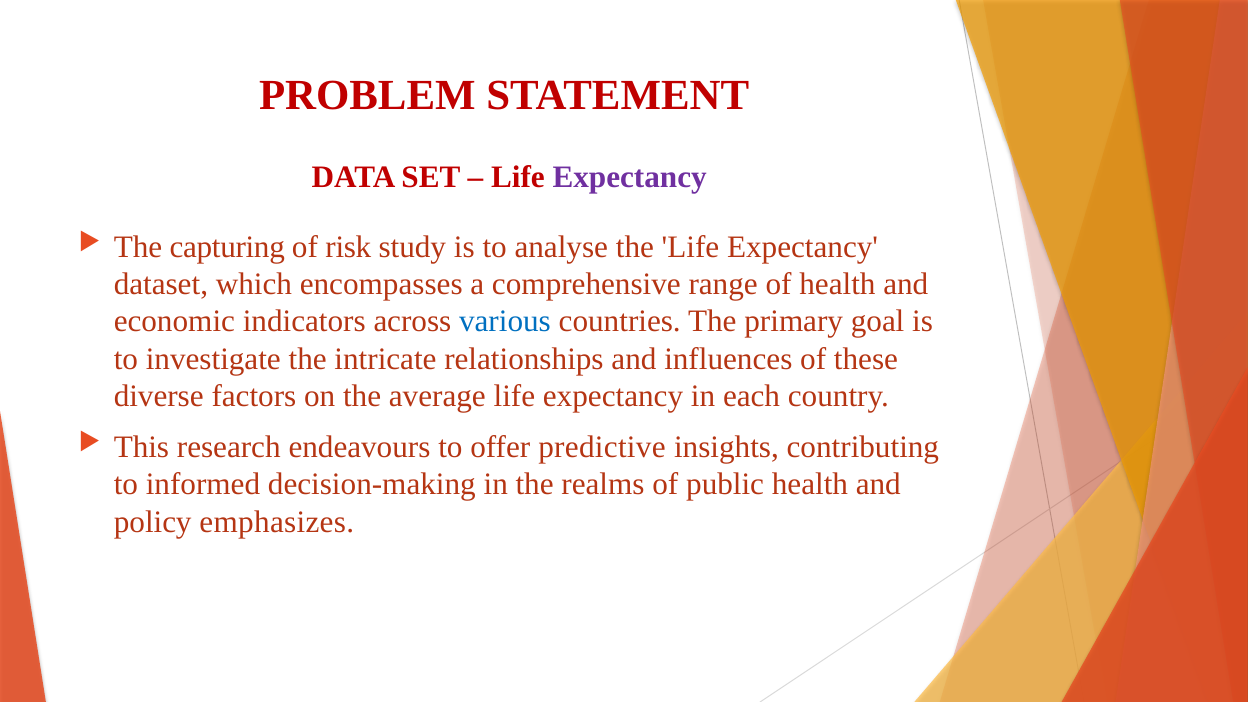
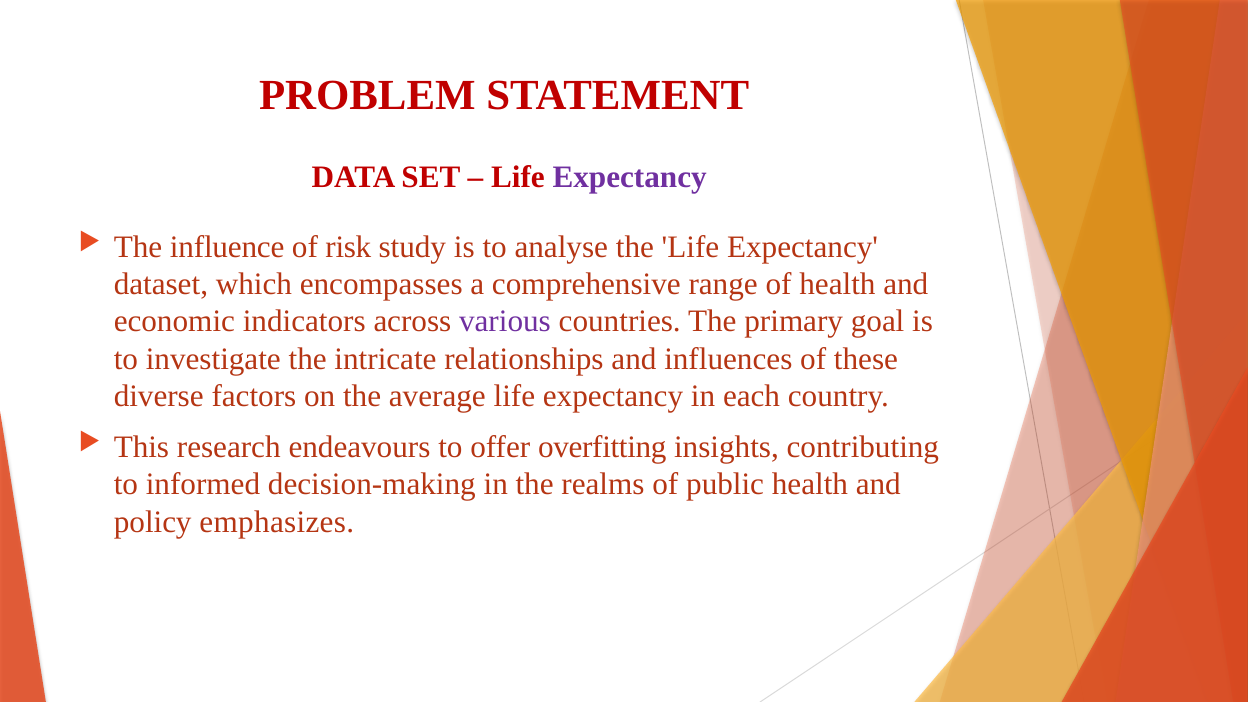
capturing: capturing -> influence (227, 247)
various colour: blue -> purple (505, 322)
predictive: predictive -> overfitting (602, 447)
